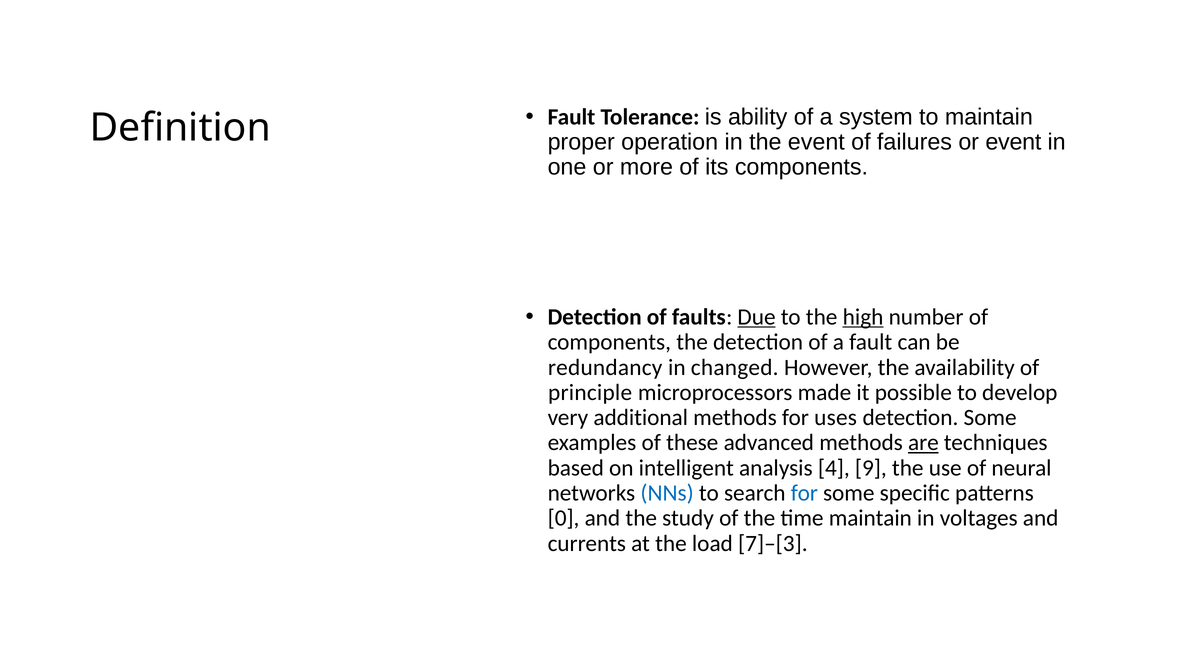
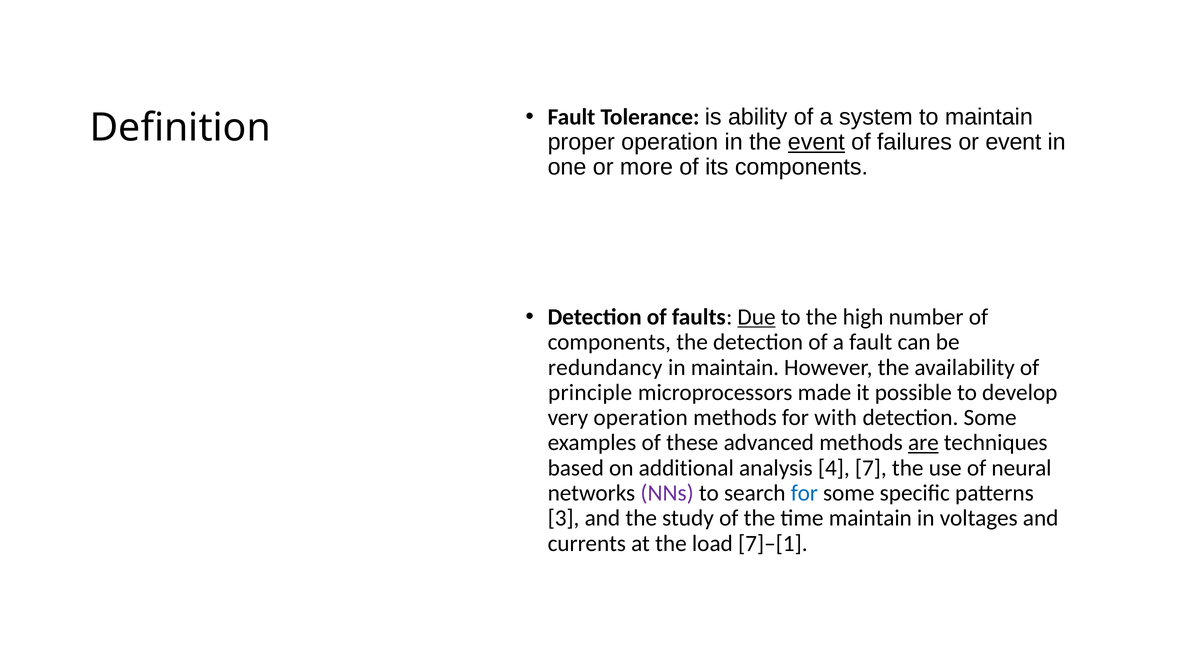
event underline: none -> present (816, 142)
high underline: present -> none (863, 317)
in changed: changed -> maintain (735, 367)
very additional: additional -> operation (641, 417)
uses: uses -> with (836, 417)
intelligent: intelligent -> additional (686, 468)
9: 9 -> 7 (871, 468)
NNs colour: blue -> purple (667, 493)
0: 0 -> 3 (564, 518)
7]–[3: 7]–[3 -> 7]–[1 (773, 543)
